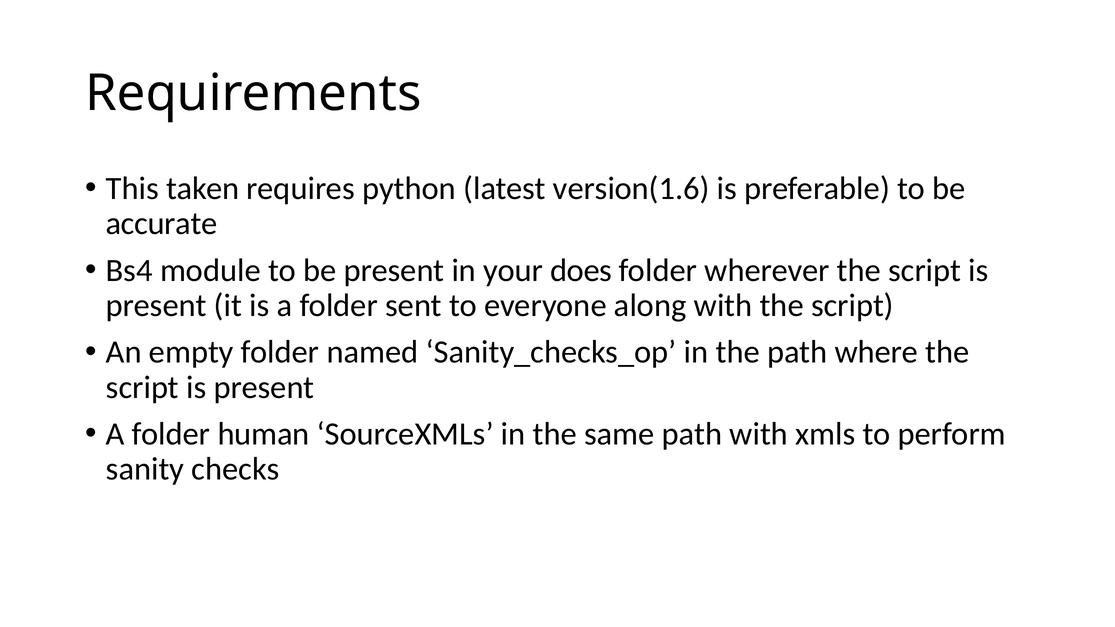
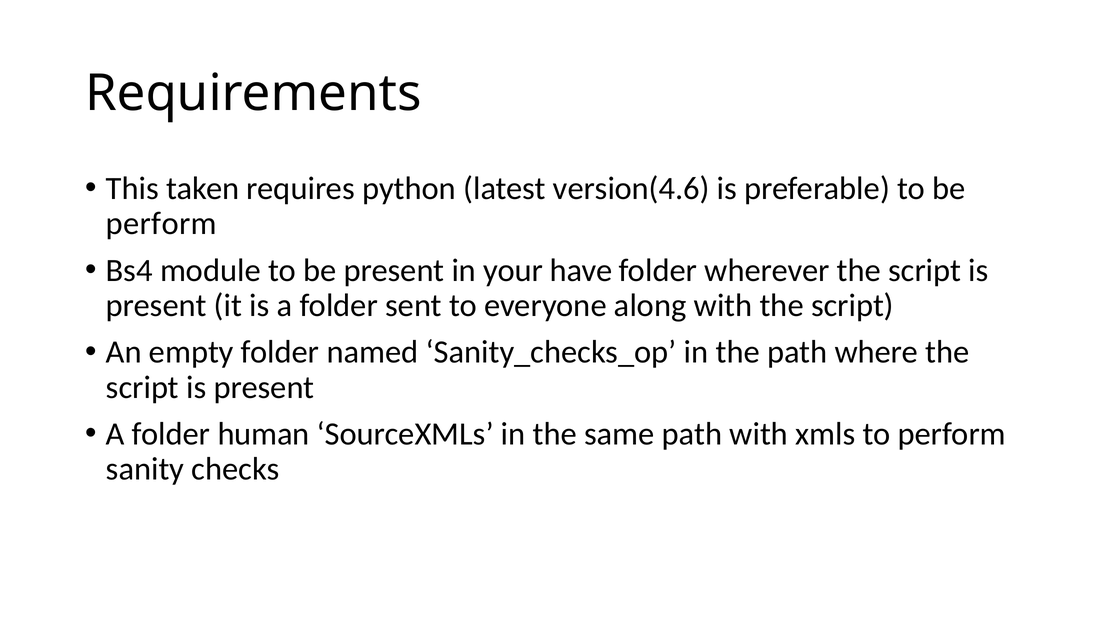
version(1.6: version(1.6 -> version(4.6 (631, 189)
accurate: accurate -> perform (161, 224)
does: does -> have (581, 270)
